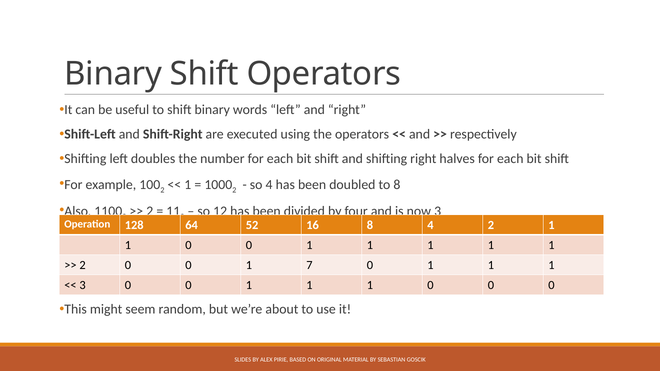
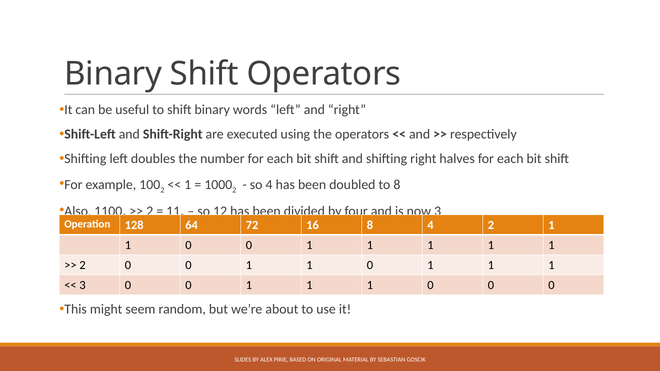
52: 52 -> 72 (252, 225)
7: 7 -> 1 (309, 265)
